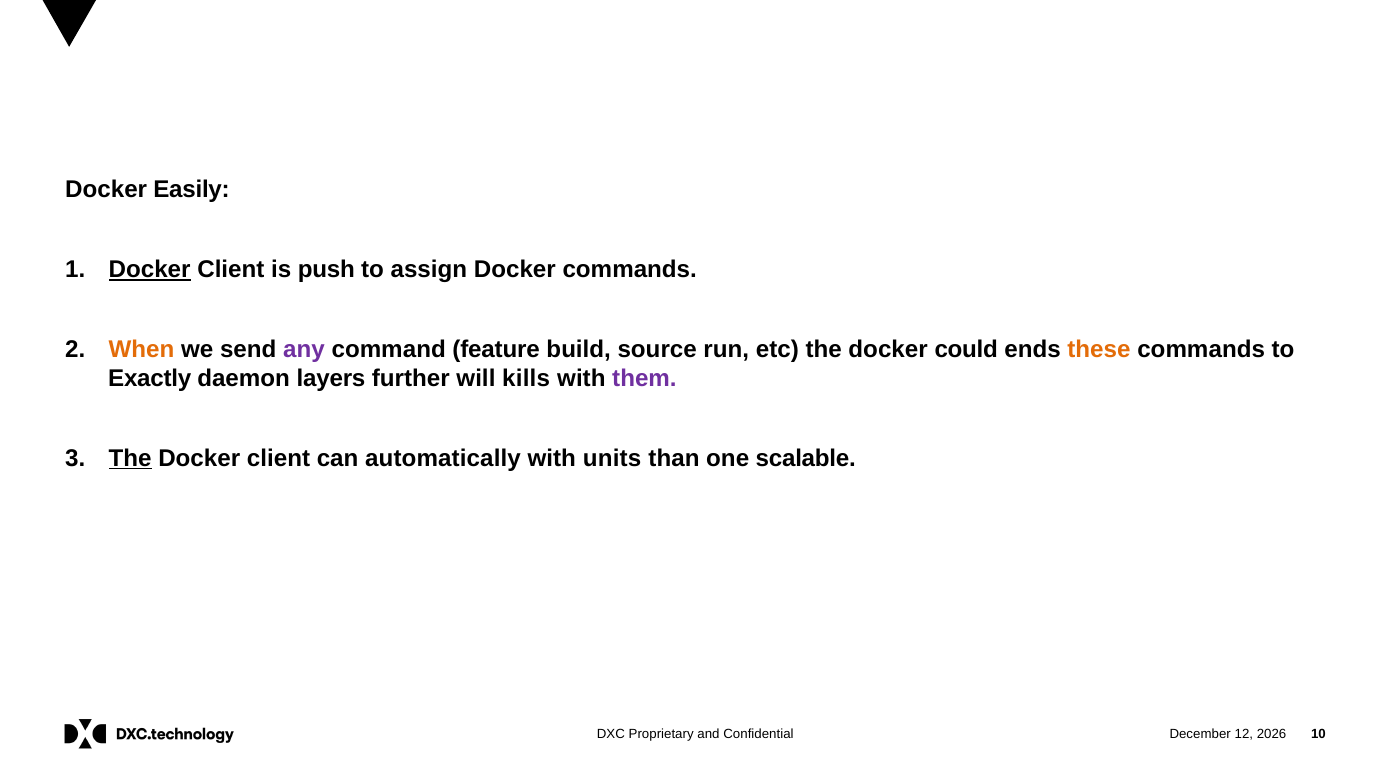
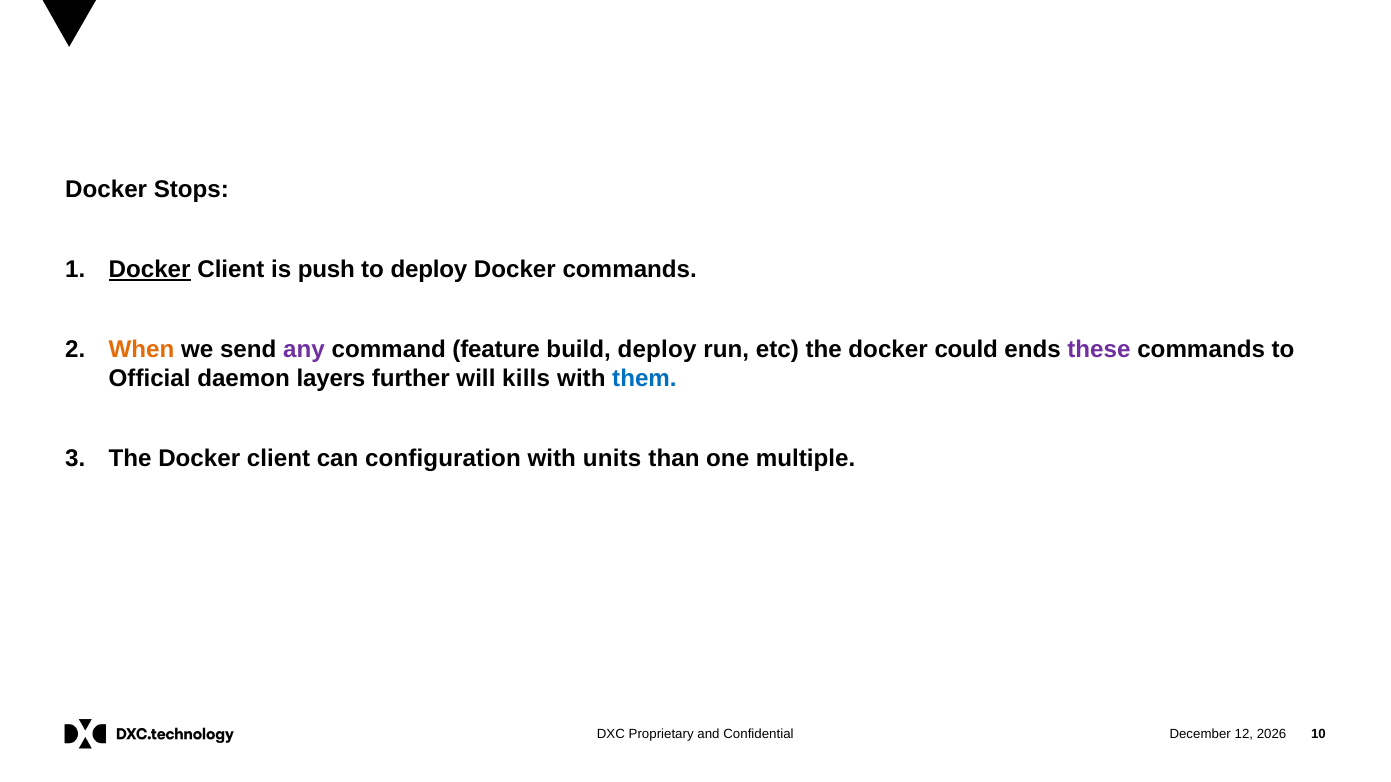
Easily: Easily -> Stops (191, 190)
to assign: assign -> deploy (429, 270)
build source: source -> deploy (657, 350)
these colour: orange -> purple (1099, 350)
Exactly: Exactly -> Official (150, 379)
them colour: purple -> blue (644, 379)
The underline: present -> none (130, 458)
automatically: automatically -> configuration (443, 458)
scalable: scalable -> multiple (806, 458)
